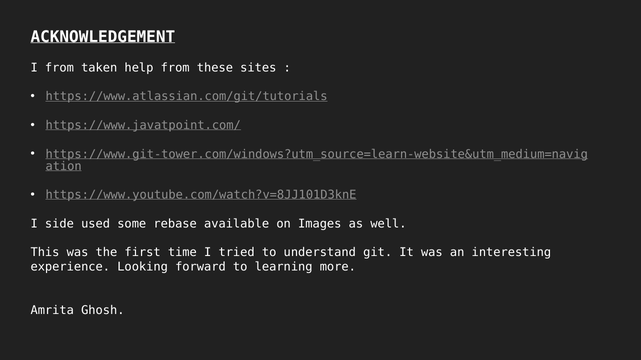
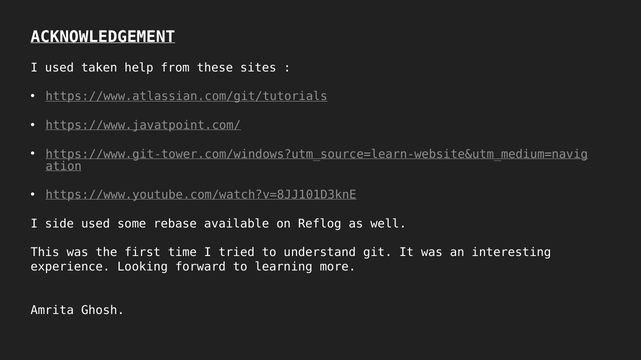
I from: from -> used (59, 68)
Images: Images -> Reflog (320, 224)
